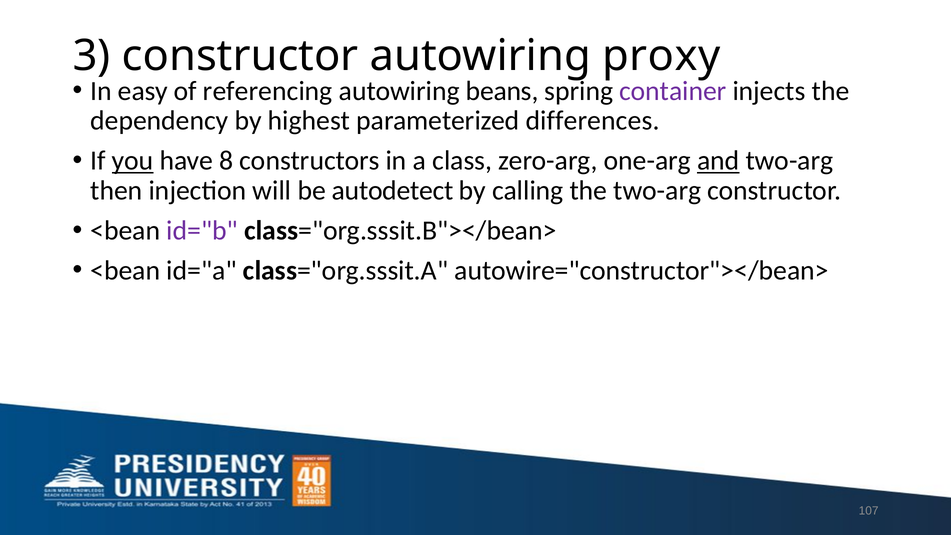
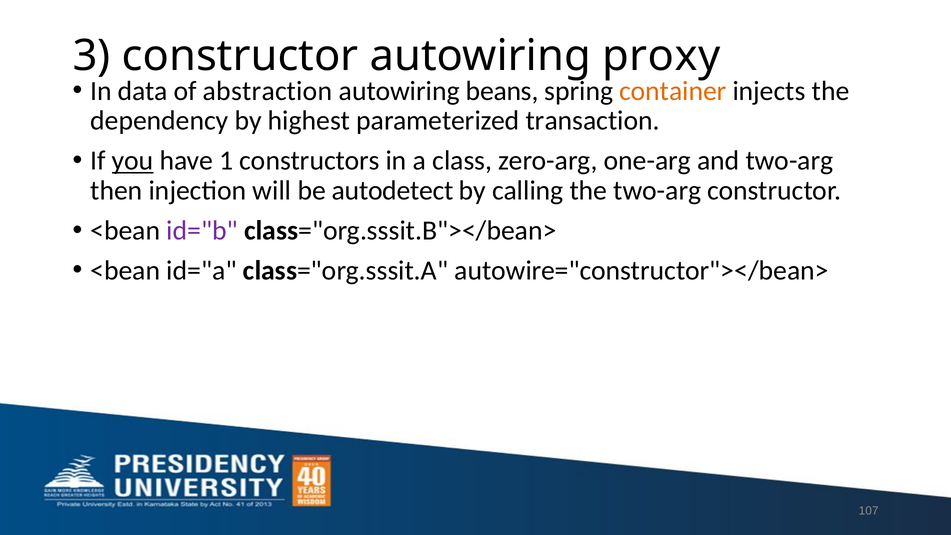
easy: easy -> data (143, 91)
referencing: referencing -> abstraction (268, 91)
container colour: purple -> orange (673, 91)
differences: differences -> transaction (593, 121)
8: 8 -> 1 (226, 161)
and underline: present -> none (718, 161)
